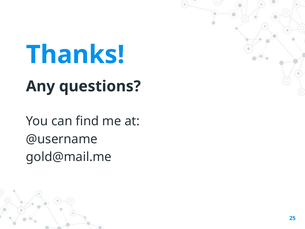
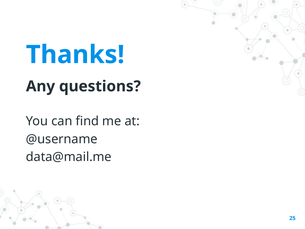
gold@mail.me: gold@mail.me -> data@mail.me (69, 157)
